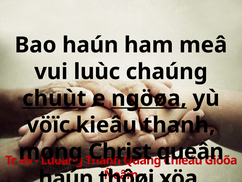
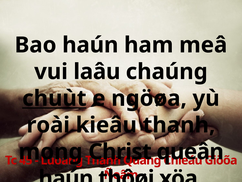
luùc: luùc -> laâu (97, 72)
ngöøa underline: present -> none (149, 98)
vöïc: vöïc -> roài (48, 125)
